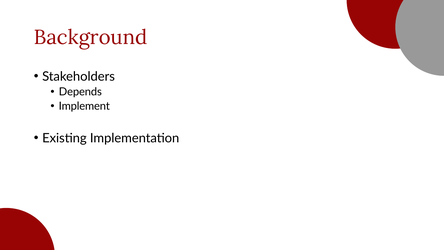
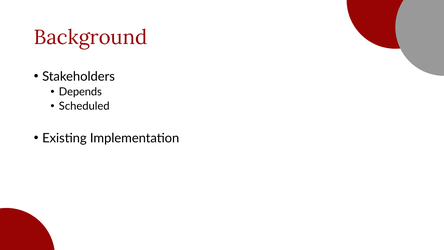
Implement: Implement -> Scheduled (84, 106)
